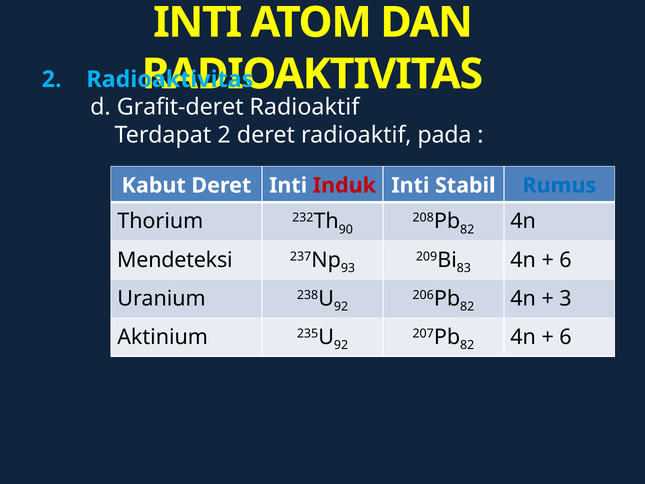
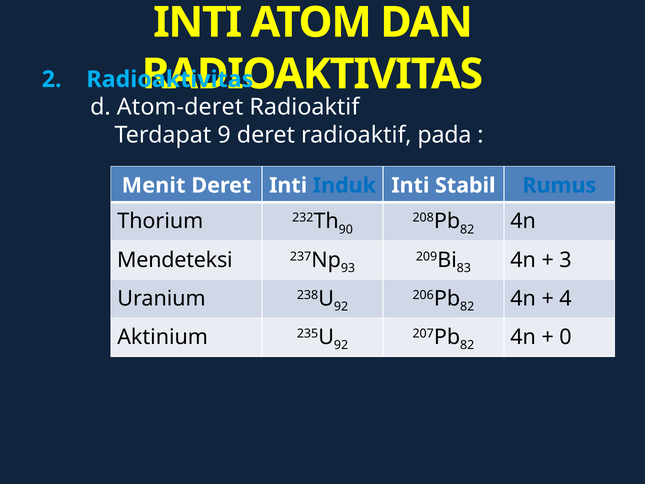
Grafit-deret: Grafit-deret -> Atom-deret (180, 107)
Terdapat 2: 2 -> 9 (224, 135)
Kabut: Kabut -> Menit (154, 185)
Induk colour: red -> blue (344, 185)
6: 6 -> 3 (565, 260)
3: 3 -> 4 (565, 298)
6: 6 -> 0 (565, 337)
